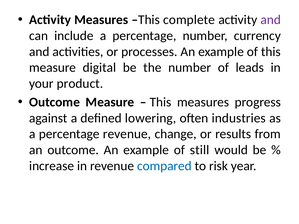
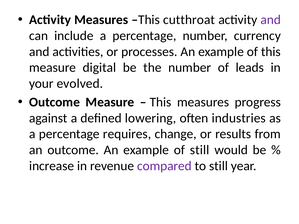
complete: complete -> cutthroat (189, 20)
product: product -> evolved (80, 84)
percentage revenue: revenue -> requires (127, 134)
compared colour: blue -> purple (164, 166)
to risk: risk -> still (218, 166)
